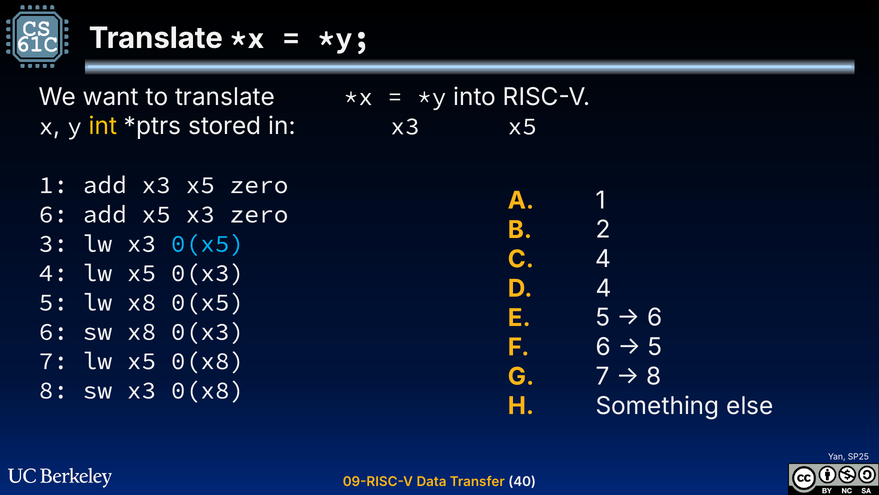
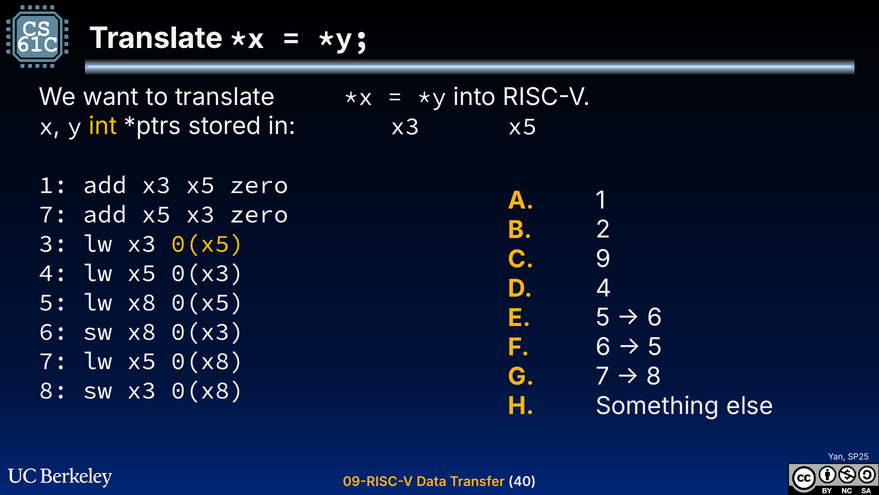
6: 6 -> 7 (53, 214)
0(x5 colour: light blue -> yellow (208, 243)
C 4: 4 -> 9 (603, 259)
